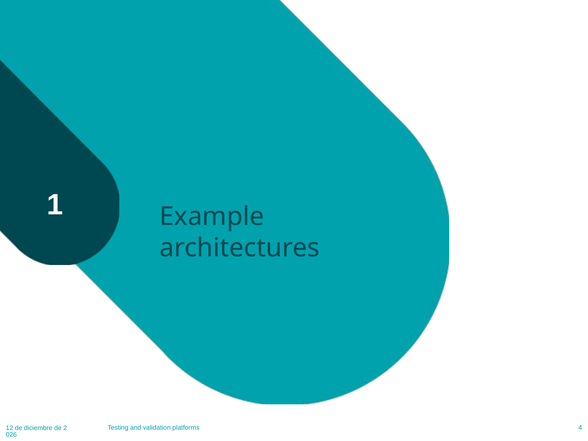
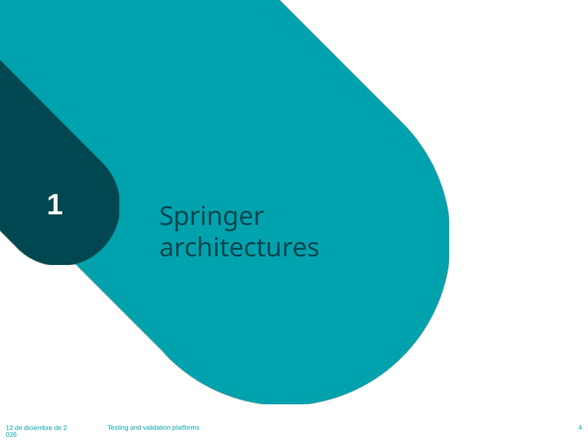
Example: Example -> Springer (212, 217)
